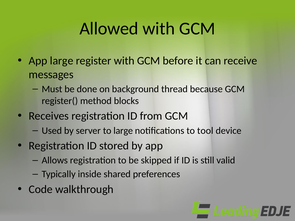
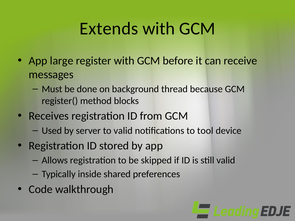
Allowed: Allowed -> Extends (109, 29)
to large: large -> valid (123, 131)
